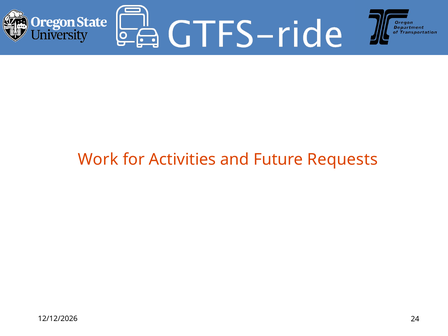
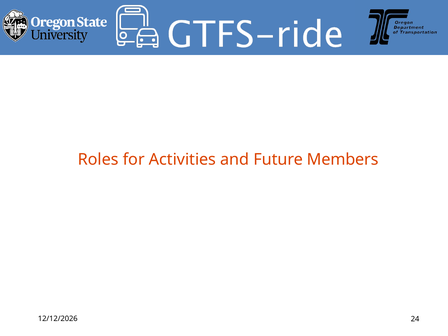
Work: Work -> Roles (98, 159)
Requests: Requests -> Members (343, 159)
